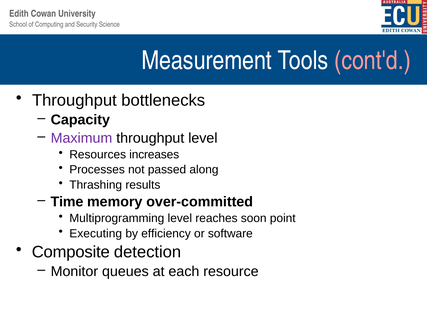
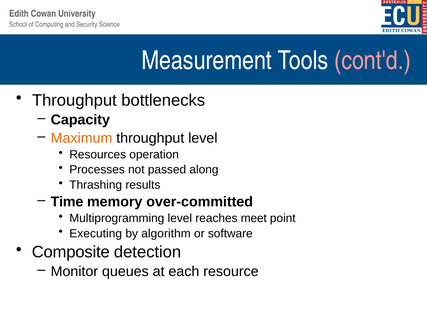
Maximum colour: purple -> orange (82, 138)
increases: increases -> operation (154, 155)
soon: soon -> meet (254, 218)
efficiency: efficiency -> algorithm (166, 234)
